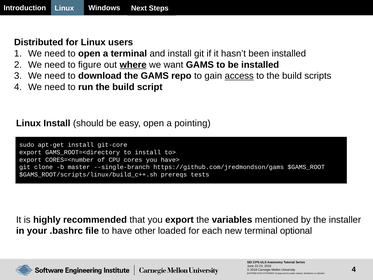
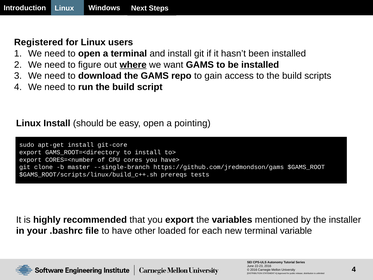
Distributed: Distributed -> Registered (39, 42)
access underline: present -> none (239, 76)
optional: optional -> variable (296, 231)
